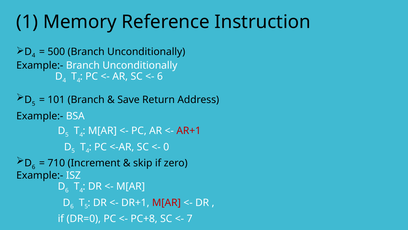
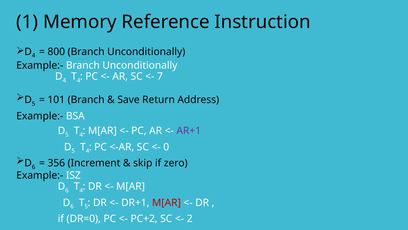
500: 500 -> 800 (56, 52)
6: 6 -> 7 (160, 76)
AR+1 colour: red -> purple (189, 131)
710: 710 -> 356 (56, 163)
PC+8: PC+8 -> PC+2 (144, 218)
7: 7 -> 2 (190, 218)
